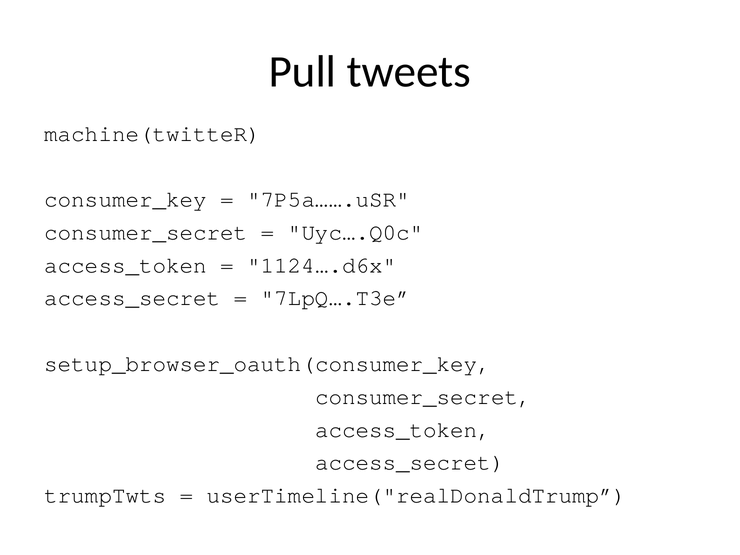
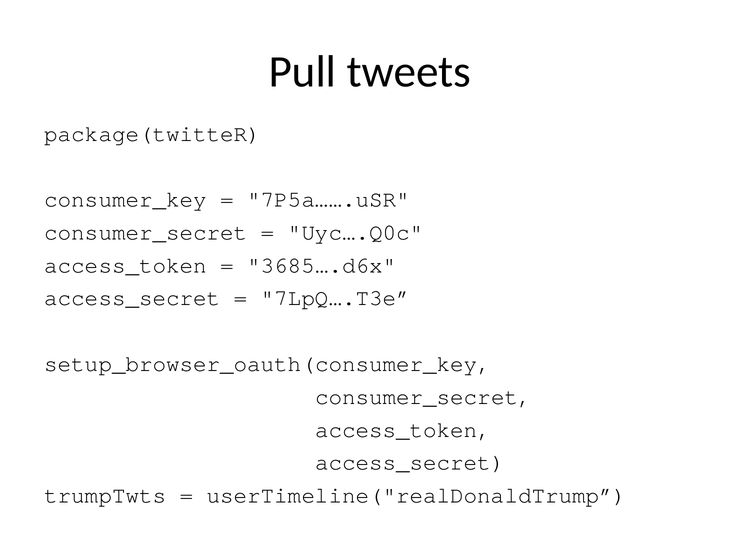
machine(twitteR: machine(twitteR -> package(twitteR (153, 134)
1124….d6x: 1124….d6x -> 3685….d6x (322, 265)
